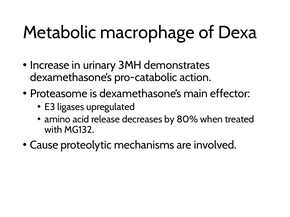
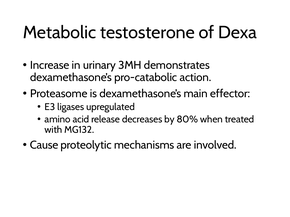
macrophage: macrophage -> testosterone (147, 32)
